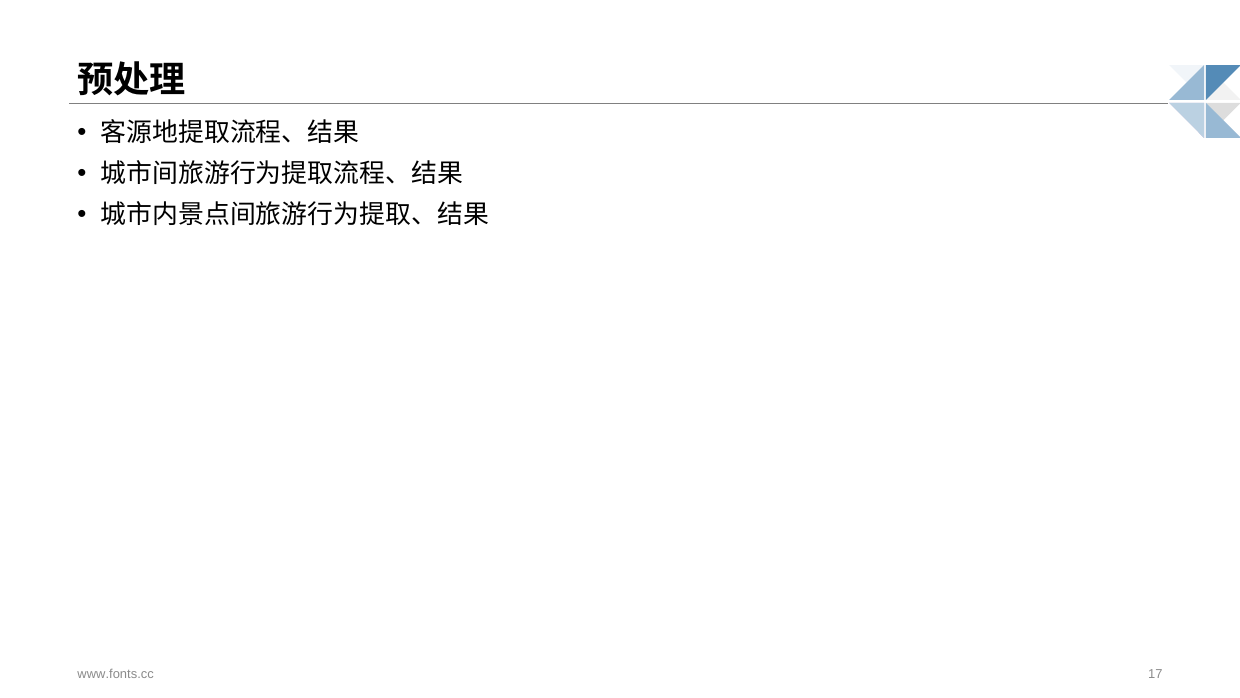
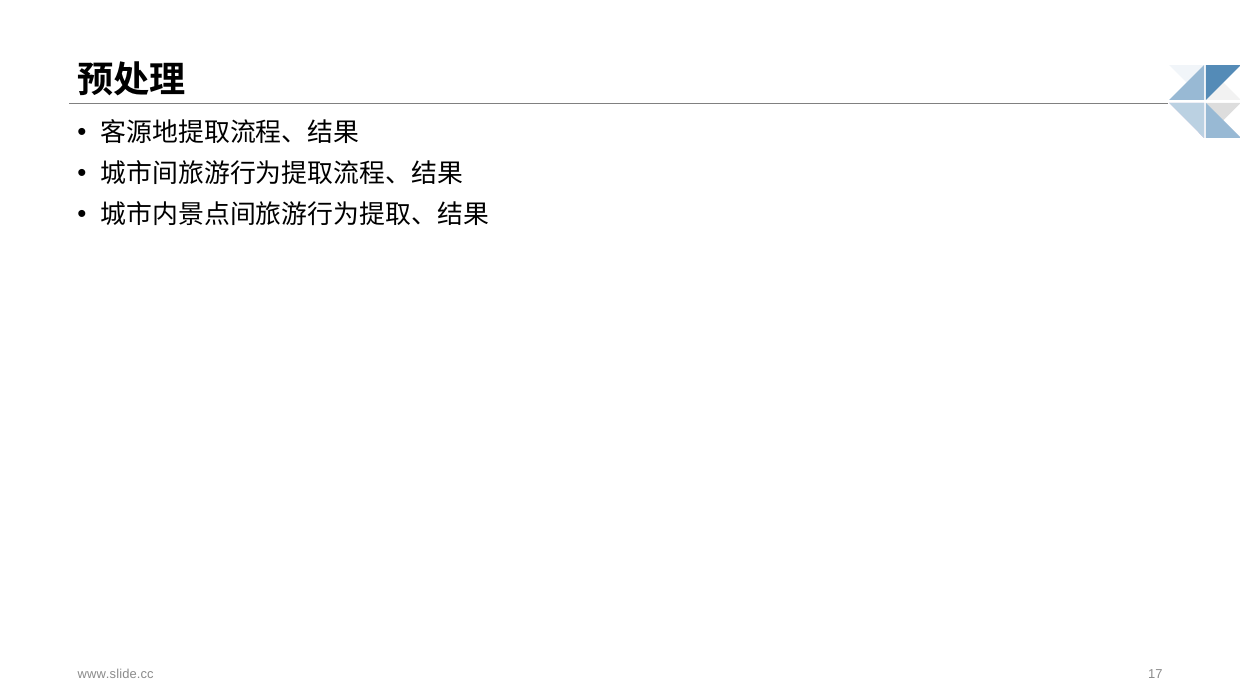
www.fonts.cc: www.fonts.cc -> www.slide.cc (116, 674)
